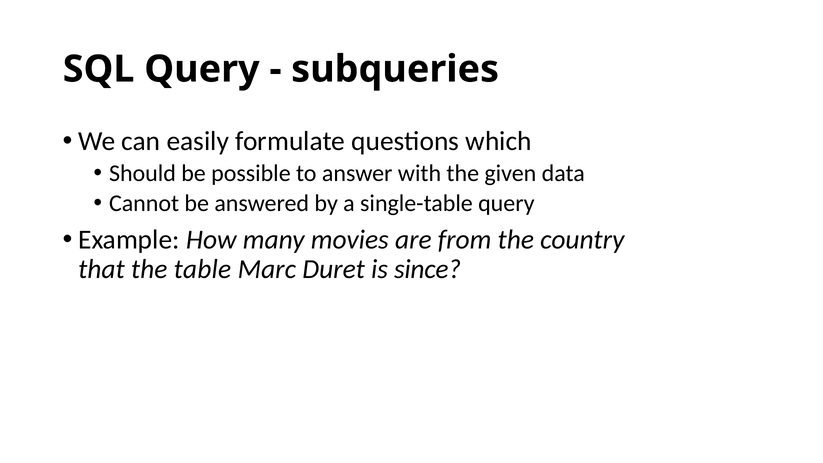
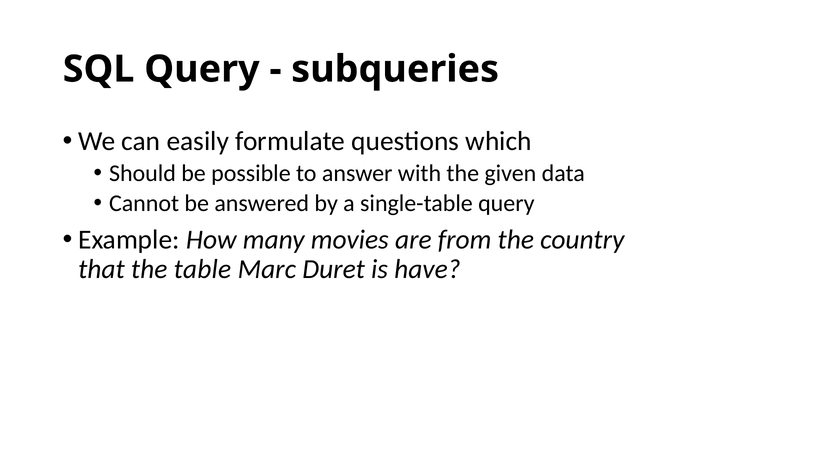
since: since -> have (427, 269)
